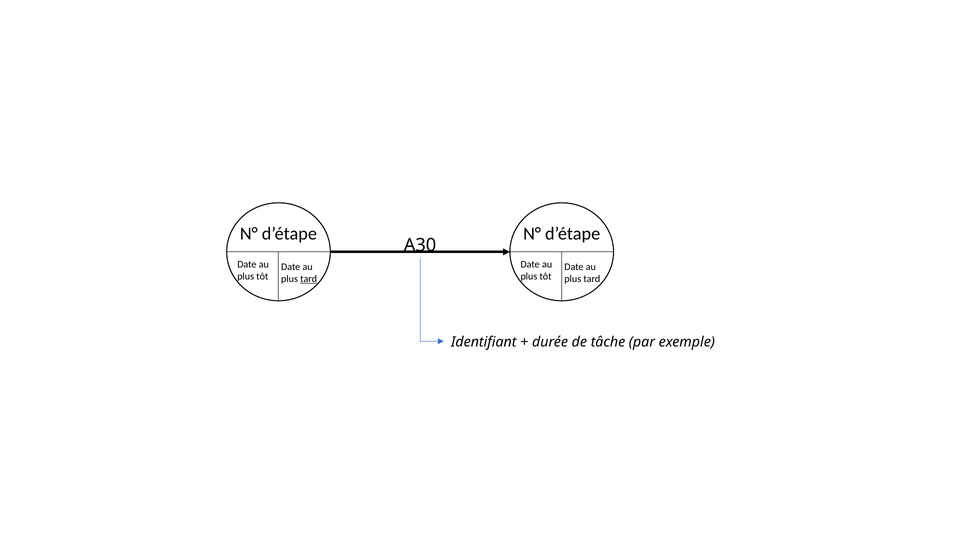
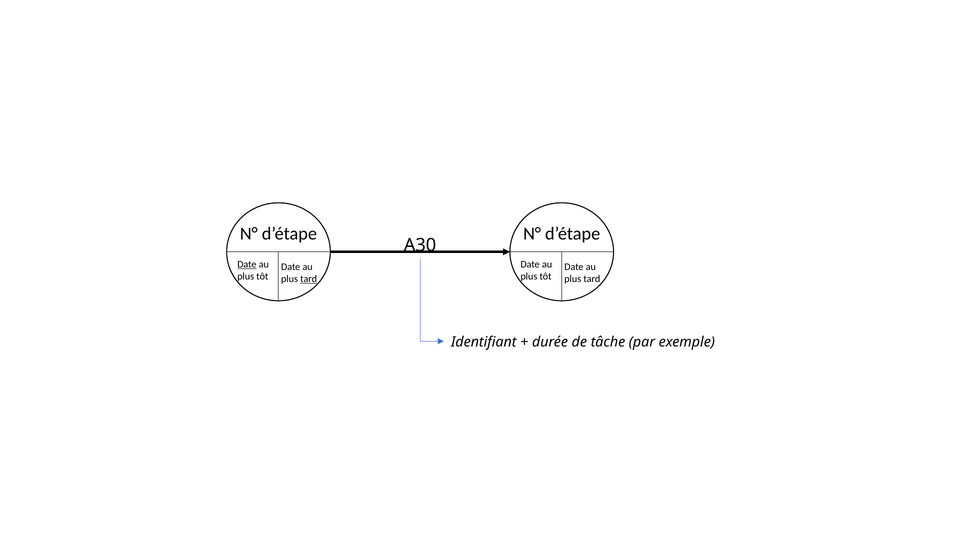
Date underline: none -> present (247, 264)
